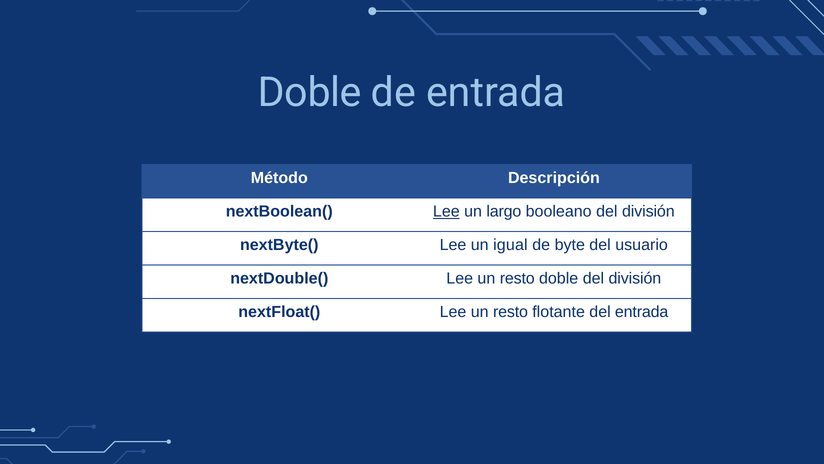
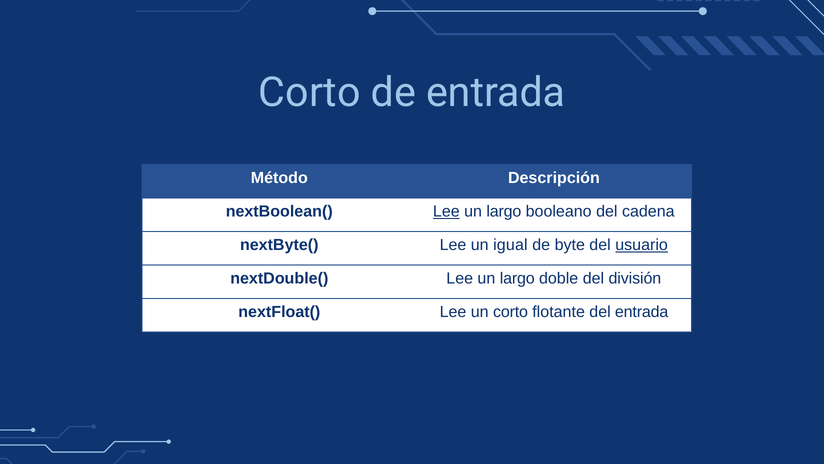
Doble: Doble -> Corto (309, 92)
booleano del división: división -> cadena (648, 211)
usuario underline: none -> present (642, 245)
nextDouble( Lee un resto: resto -> largo (517, 278)
nextFloat( Lee un resto: resto -> corto (511, 312)
